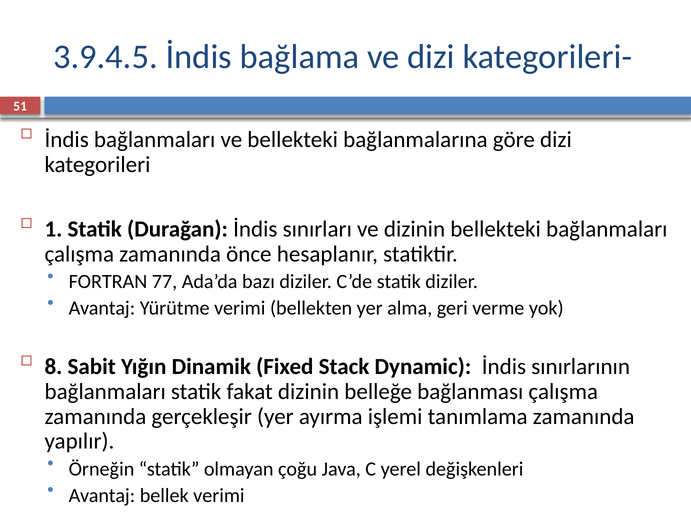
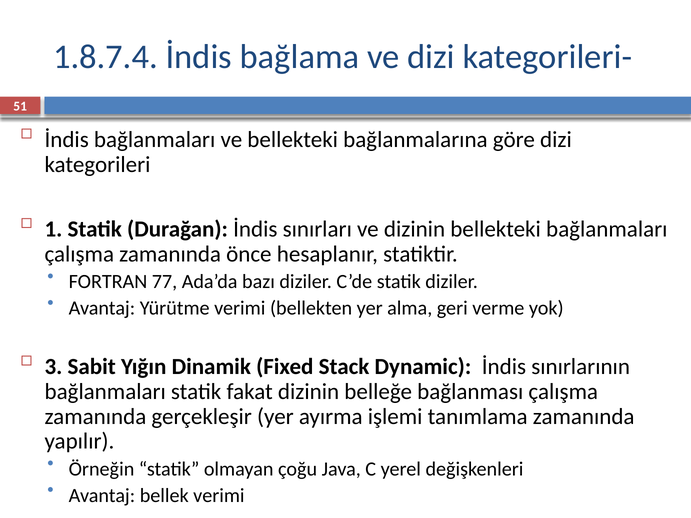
3.9.4.5: 3.9.4.5 -> 1.8.7.4 (105, 57)
8: 8 -> 3 (53, 367)
